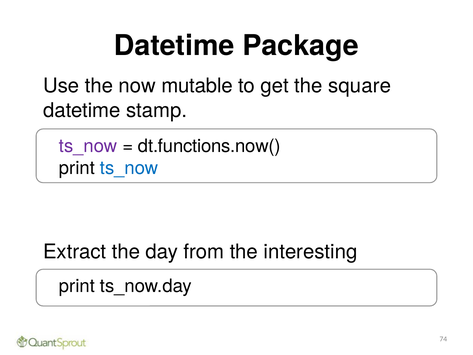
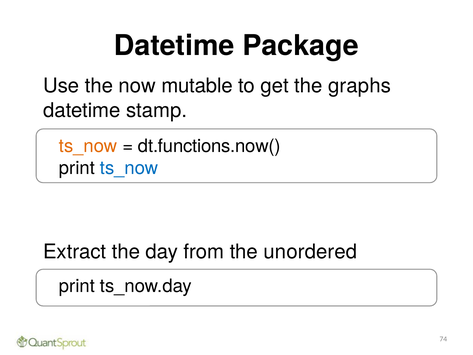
square: square -> graphs (360, 86)
ts_now colour: purple -> orange (88, 146)
interesting: interesting -> unordered (310, 252)
